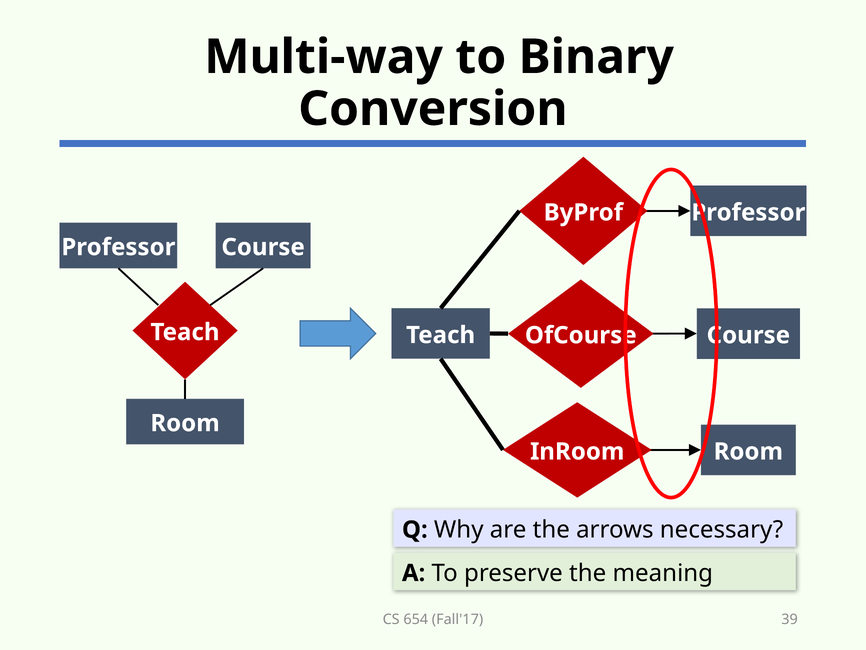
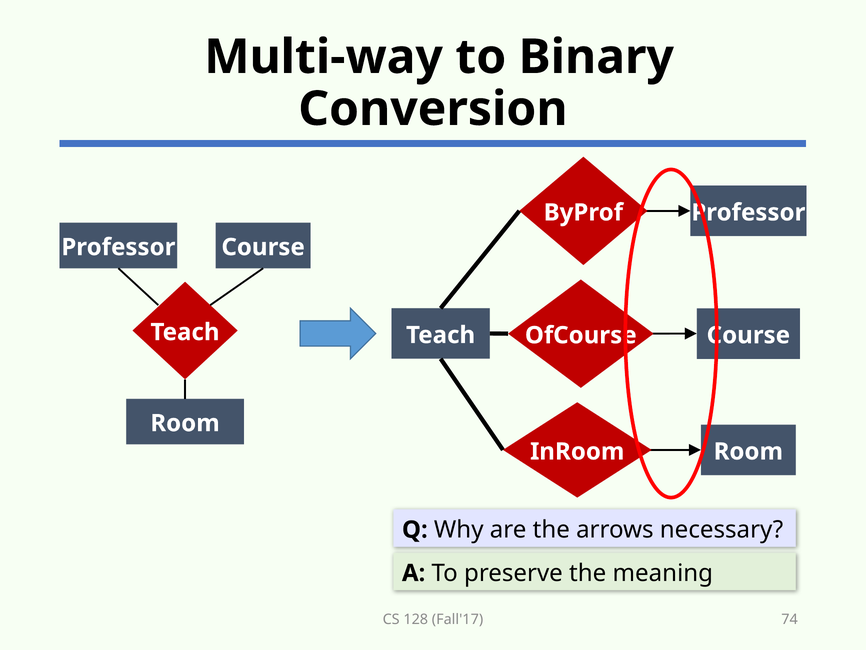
654: 654 -> 128 (416, 619)
39: 39 -> 74 (790, 619)
